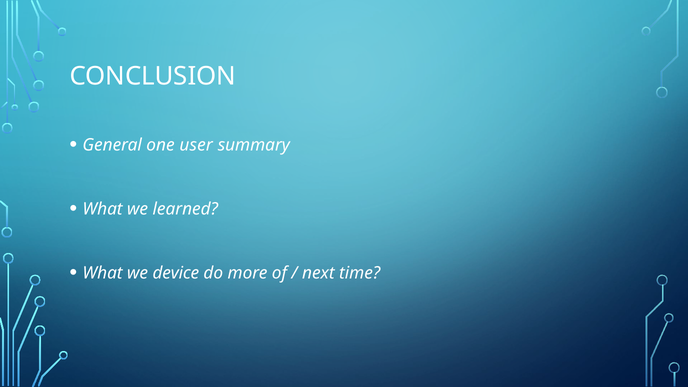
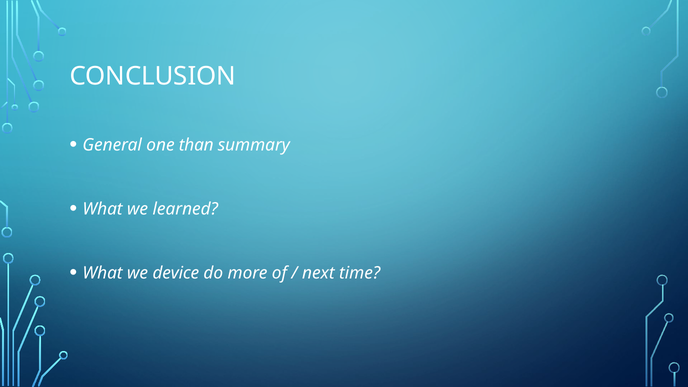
user: user -> than (196, 145)
